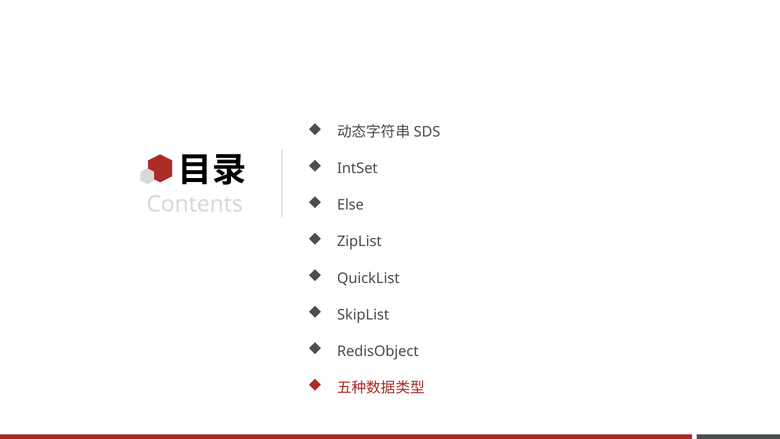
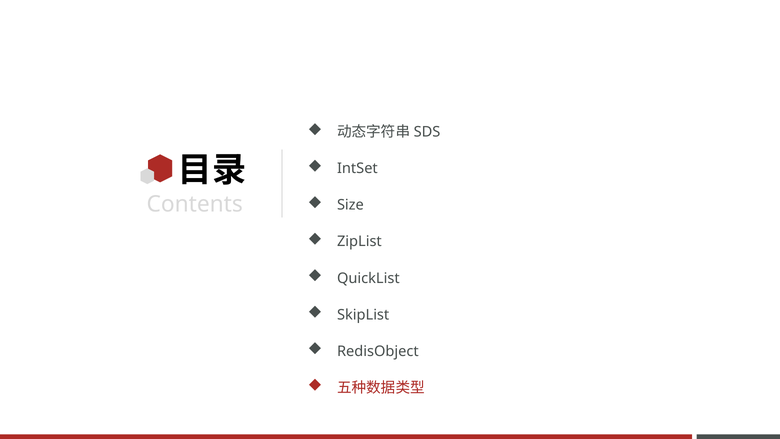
Else: Else -> Size (350, 205)
